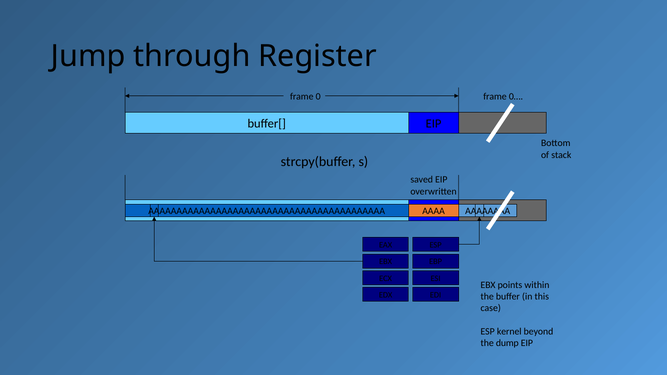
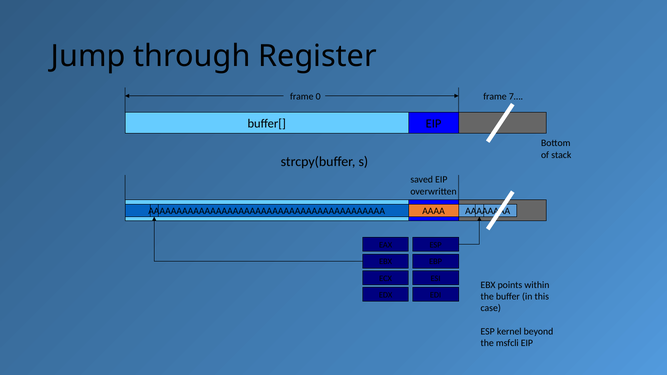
0…: 0… -> 7… (516, 97)
dump: dump -> msfcli (507, 343)
